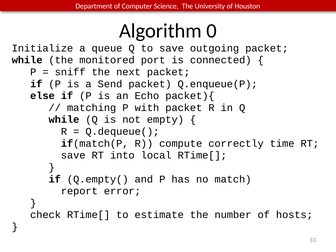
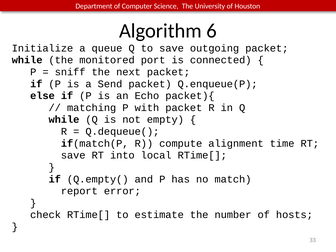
0: 0 -> 6 (212, 31)
correctly: correctly -> alignment (236, 143)
